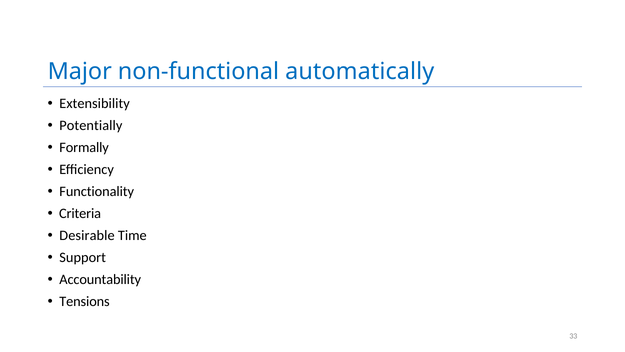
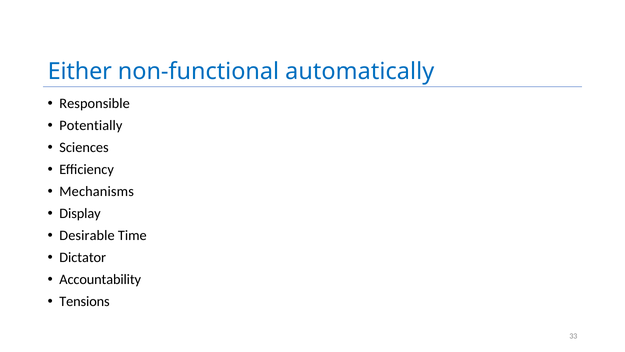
Major: Major -> Either (80, 71)
Extensibility: Extensibility -> Responsible (95, 104)
Formally: Formally -> Sciences (84, 148)
Functionality: Functionality -> Mechanisms (97, 191)
Criteria: Criteria -> Display (80, 213)
Support: Support -> Dictator (83, 257)
